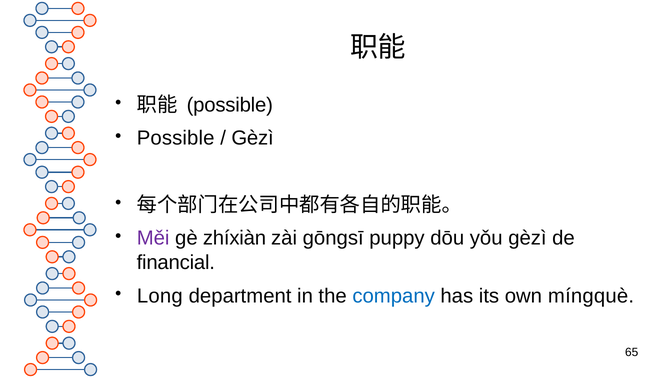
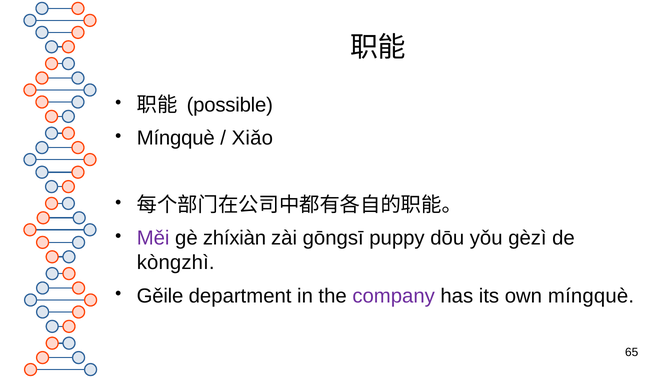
Possible: Possible -> Míngquè (176, 138)
Gèzì: Gèzì -> Xiǎo (252, 138)
financial: financial -> kòngzhì (176, 263)
Long: Long -> Gěile (160, 296)
company colour: blue -> purple (394, 296)
